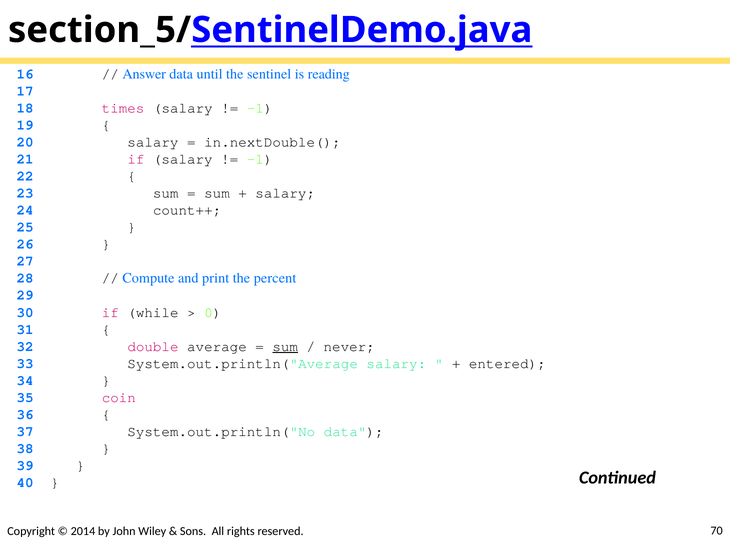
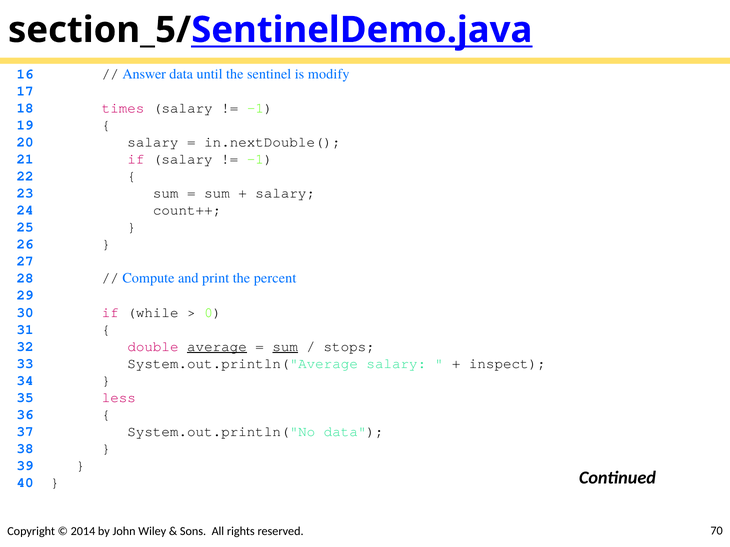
reading: reading -> modify (329, 74)
average underline: none -> present (217, 347)
never: never -> stops (349, 347)
entered: entered -> inspect (507, 364)
coin: coin -> less (119, 398)
